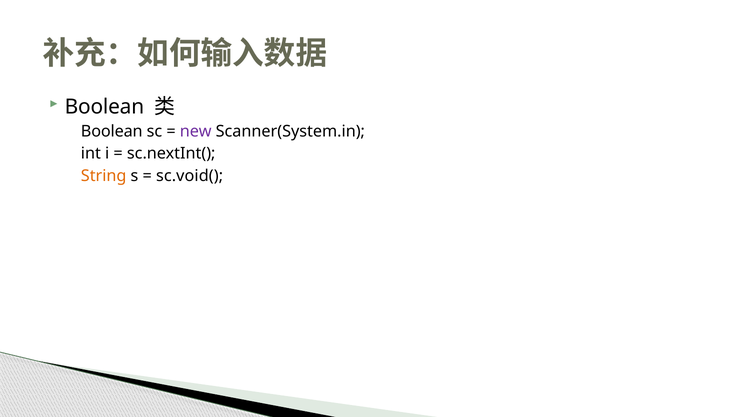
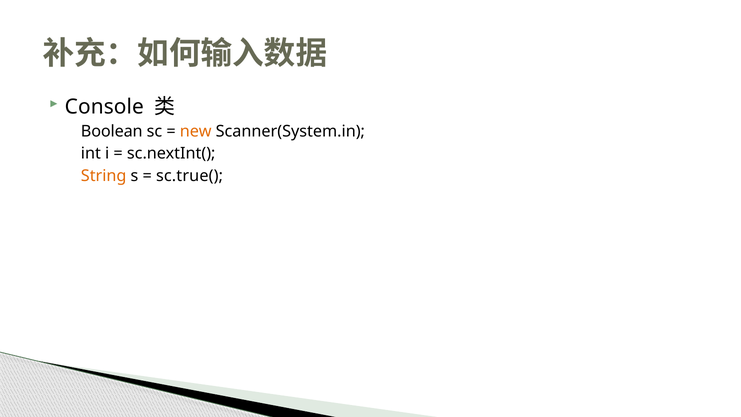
Boolean: Boolean -> Console (104, 107)
new colour: purple -> orange (196, 131)
sc.void(: sc.void( -> sc.true( (190, 176)
